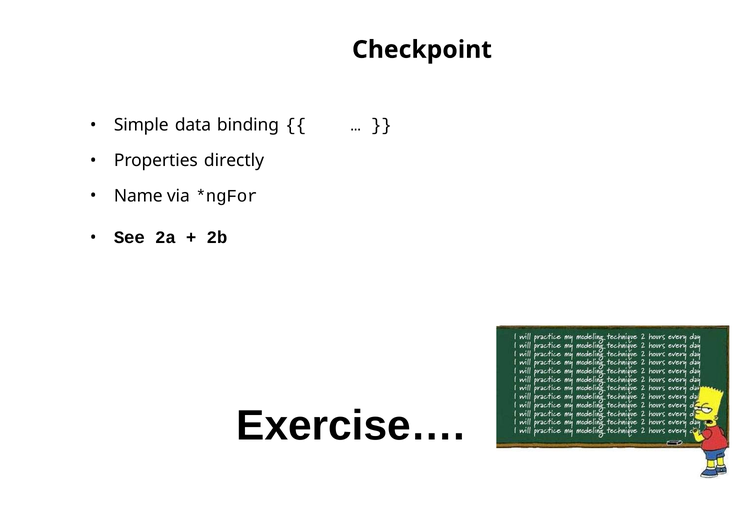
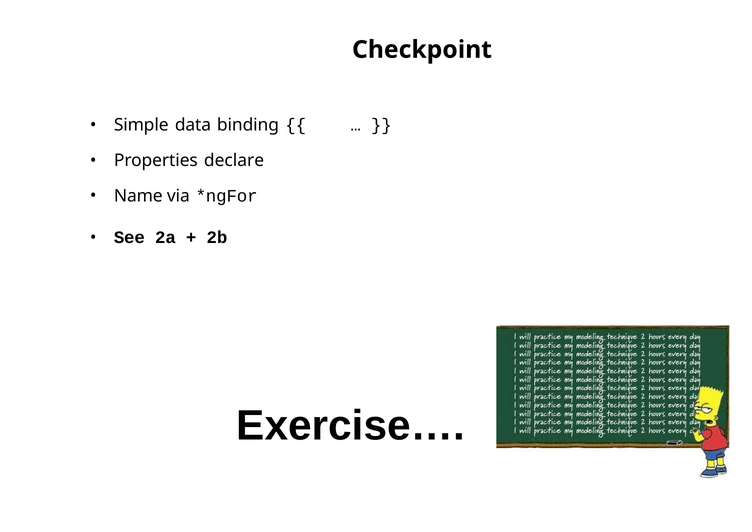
directly: directly -> declare (234, 161)
